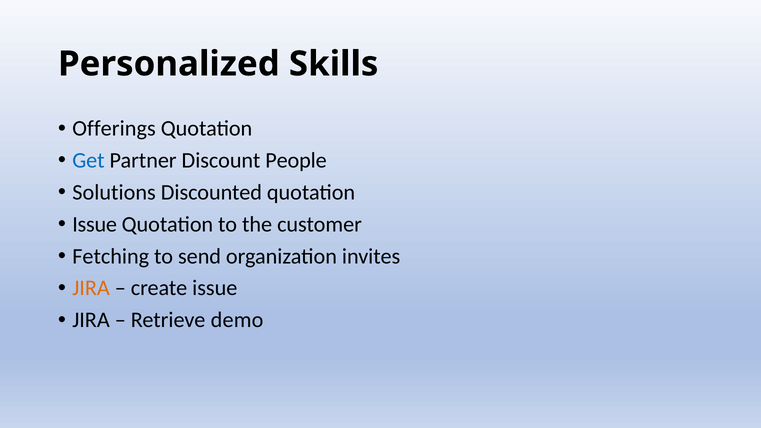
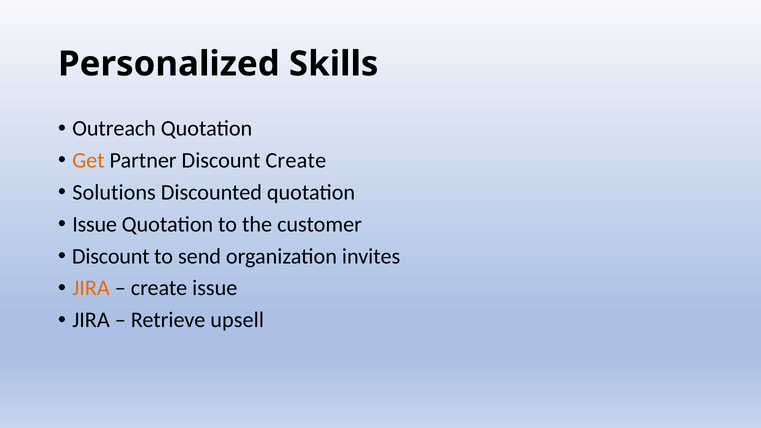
Offerings: Offerings -> Outreach (114, 129)
Get colour: blue -> orange (88, 161)
Discount People: People -> Create (296, 161)
Fetching: Fetching -> Discount (111, 256)
demo: demo -> upsell (237, 320)
